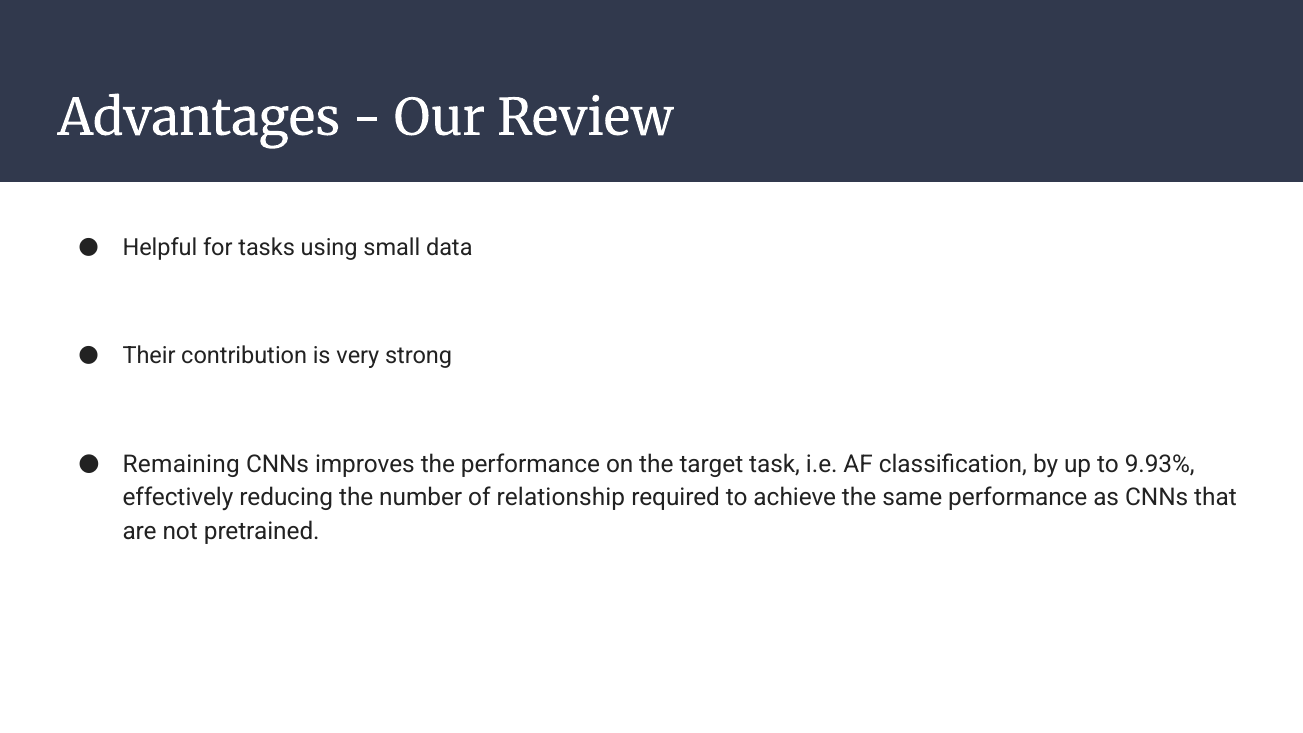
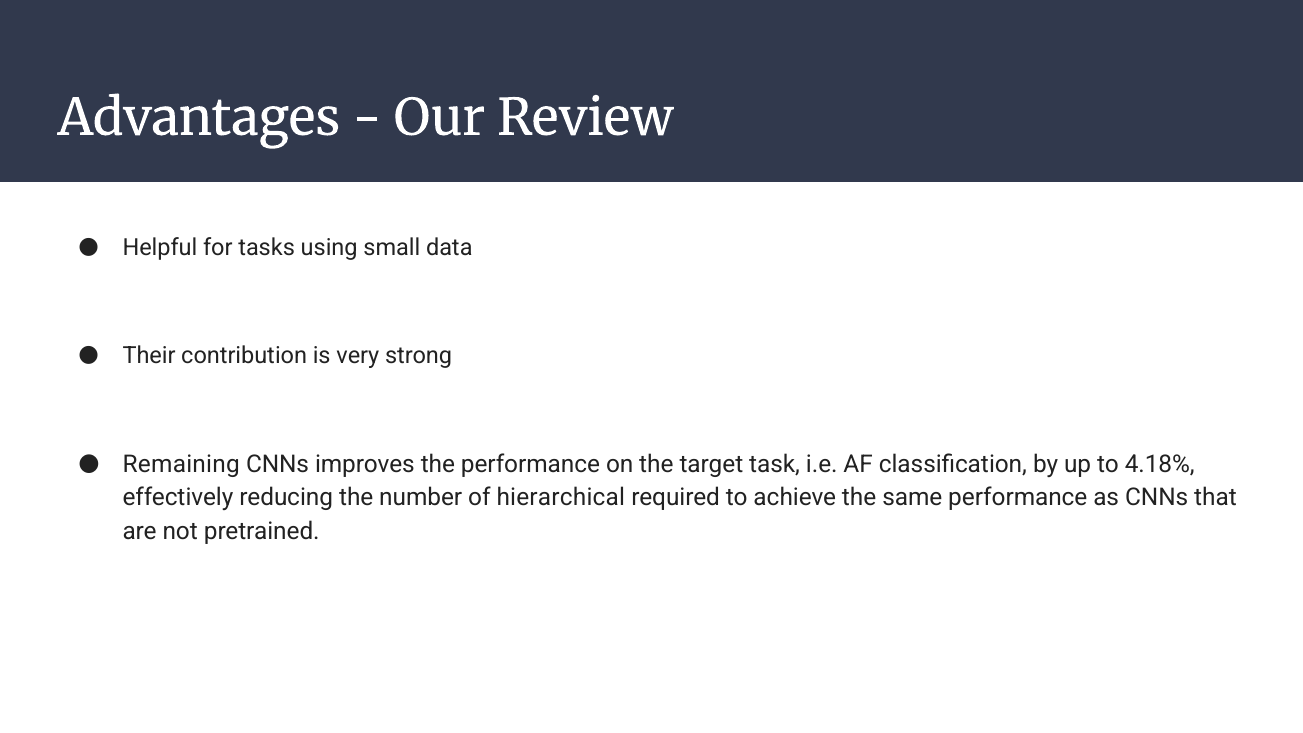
9.93%: 9.93% -> 4.18% (1160, 464)
relationship: relationship -> hierarchical (561, 498)
